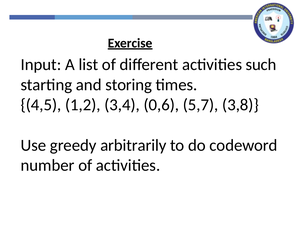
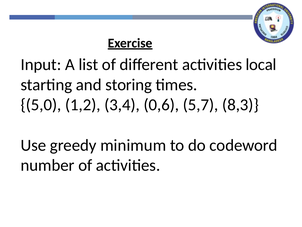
such: such -> local (261, 64)
4,5: 4,5 -> 5,0 (41, 105)
3,8: 3,8 -> 8,3 (240, 105)
arbitrarily: arbitrarily -> minimum (133, 145)
